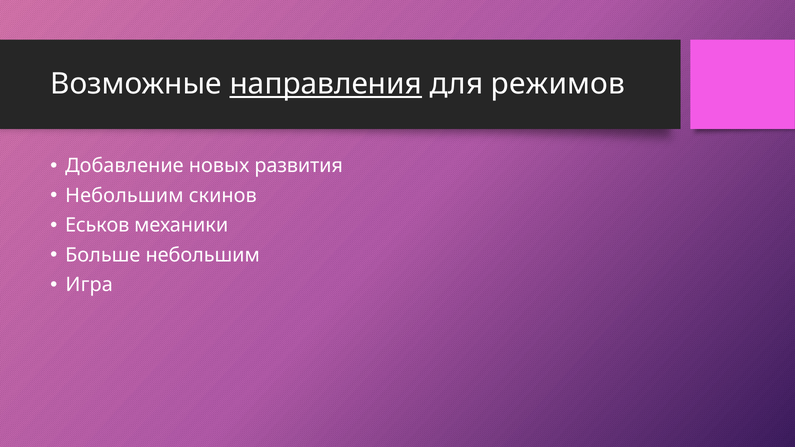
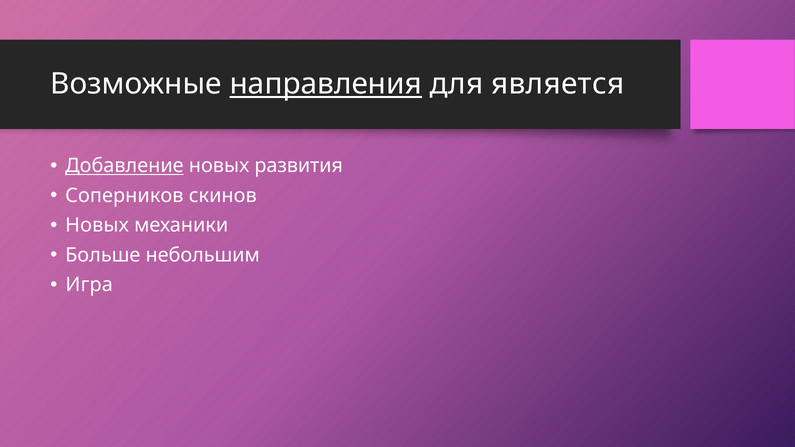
режимов: режимов -> является (558, 84)
Добавление underline: none -> present (124, 166)
Небольшим: Небольшим -> Соперников (124, 196)
Еськов: Еськов -> Новых (97, 225)
